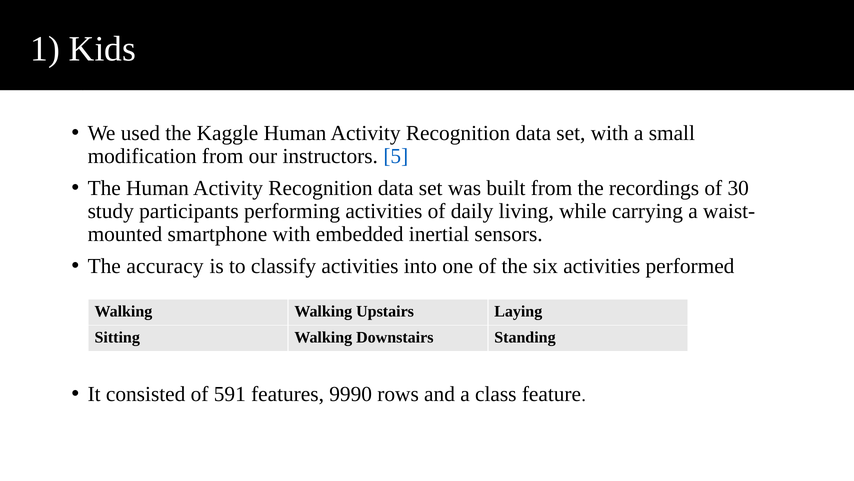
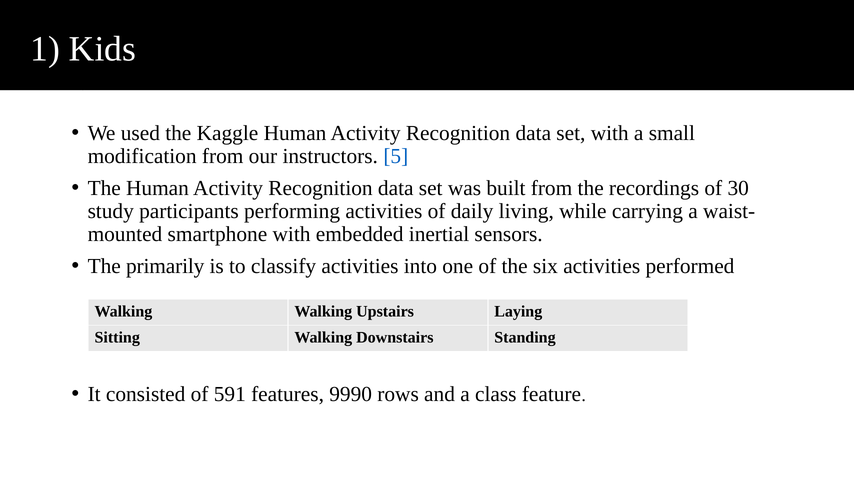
accuracy: accuracy -> primarily (165, 266)
